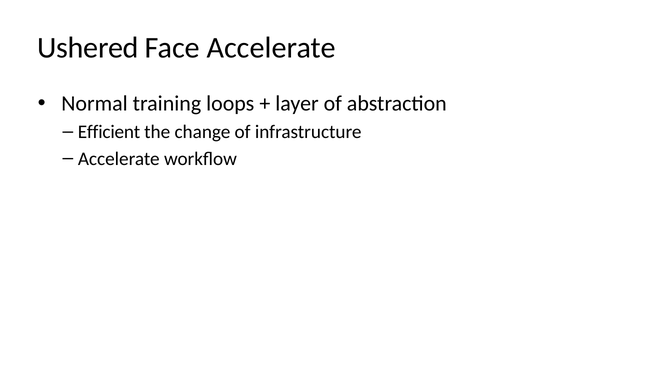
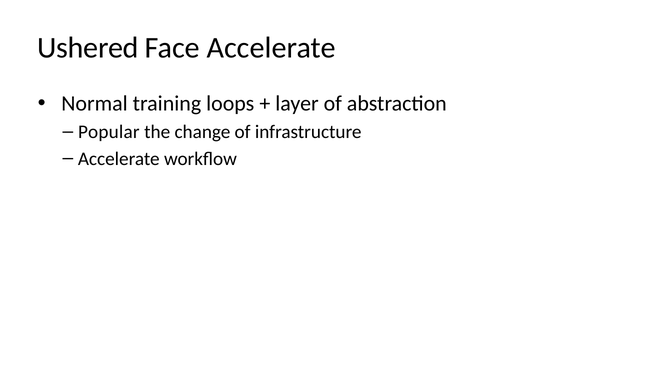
Efficient: Efficient -> Popular (109, 132)
